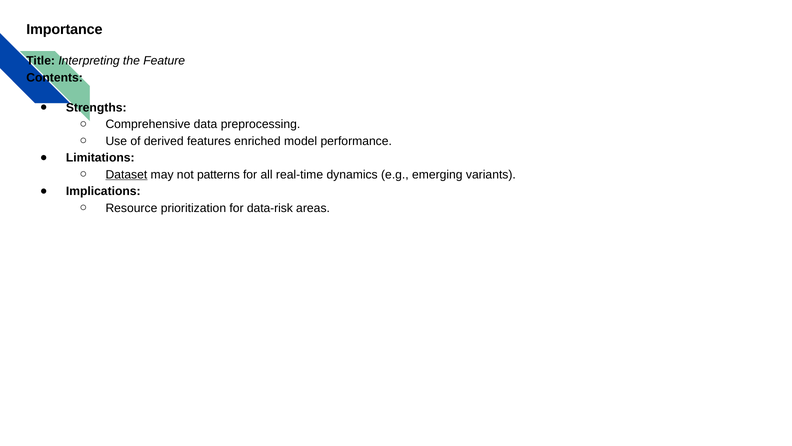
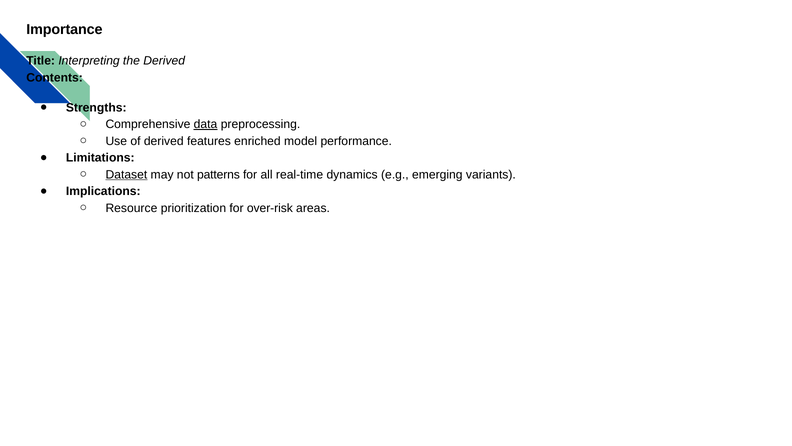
the Feature: Feature -> Derived (164, 61)
data underline: none -> present (206, 124)
data-risk: data-risk -> over-risk (270, 208)
